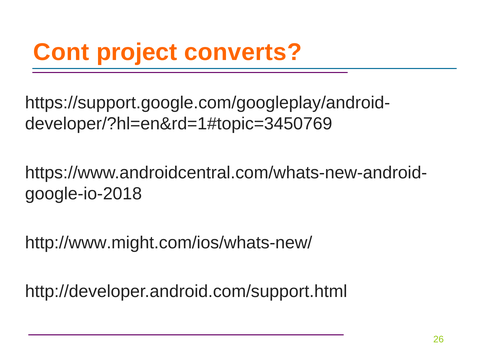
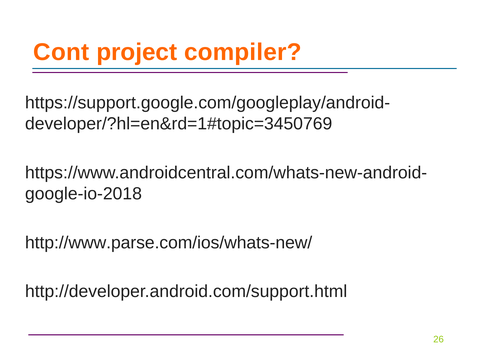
converts: converts -> compiler (243, 52)
http://www.might.com/ios/whats-new/: http://www.might.com/ios/whats-new/ -> http://www.parse.com/ios/whats-new/ (169, 243)
